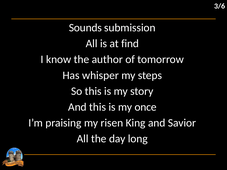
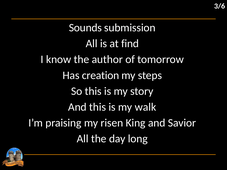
whisper: whisper -> creation (101, 75)
once: once -> walk (145, 107)
